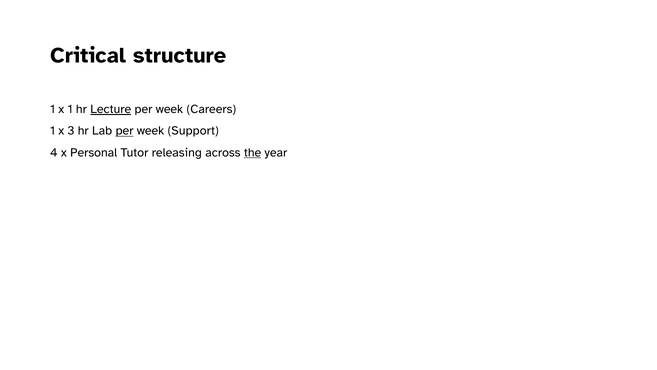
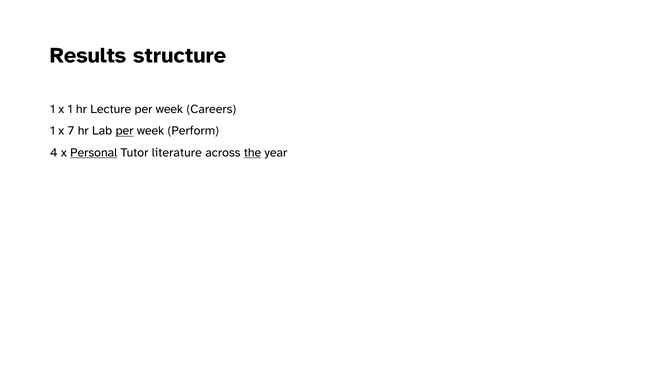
Critical: Critical -> Results (88, 55)
Lecture underline: present -> none (111, 109)
3: 3 -> 7 (71, 131)
Support: Support -> Perform (193, 131)
Personal underline: none -> present (94, 152)
releasing: releasing -> literature (177, 152)
